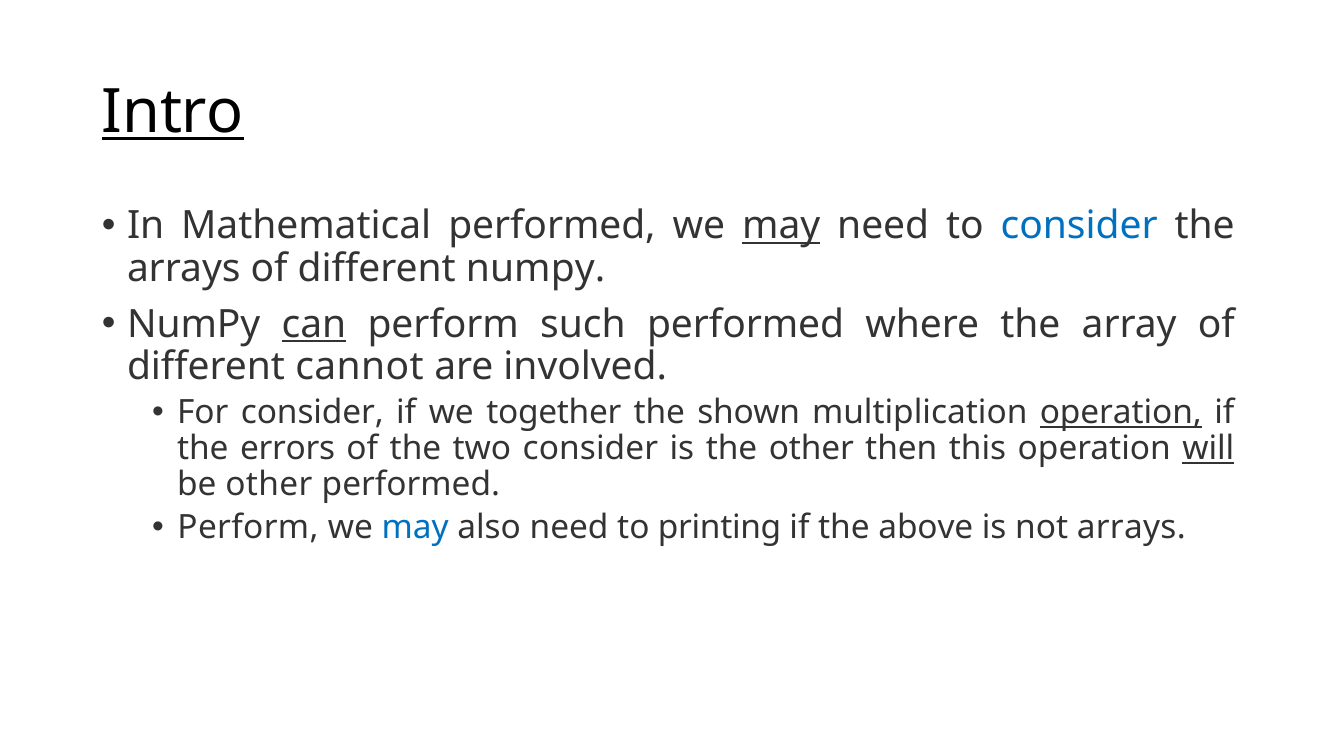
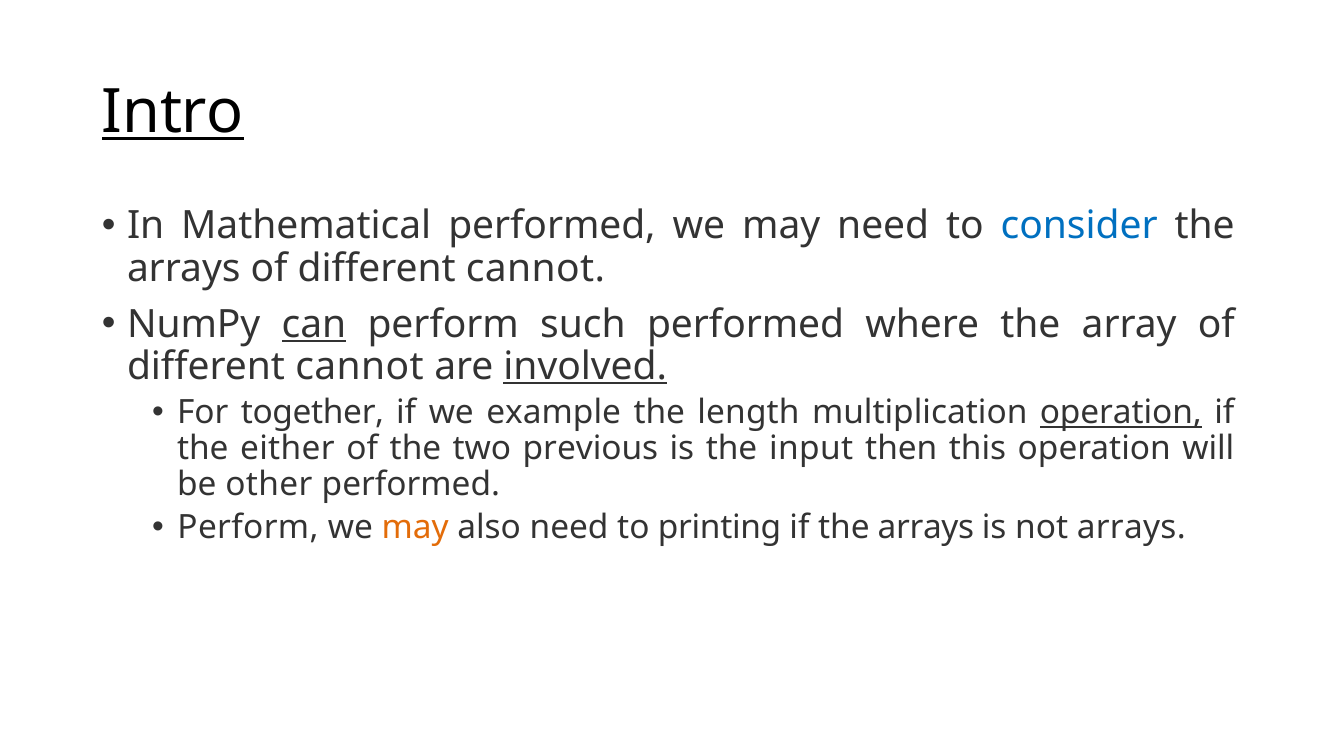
may underline: present -> none (781, 226)
arrays of different numpy: numpy -> cannot (535, 268)
involved underline: none -> present (585, 366)
For consider: consider -> together (312, 412)
together: together -> example (554, 412)
shown: shown -> length (749, 412)
errors: errors -> either (287, 449)
two consider: consider -> previous (590, 449)
the other: other -> input (811, 449)
will underline: present -> none (1208, 449)
may colour: blue -> orange (415, 528)
if the above: above -> arrays (926, 528)
